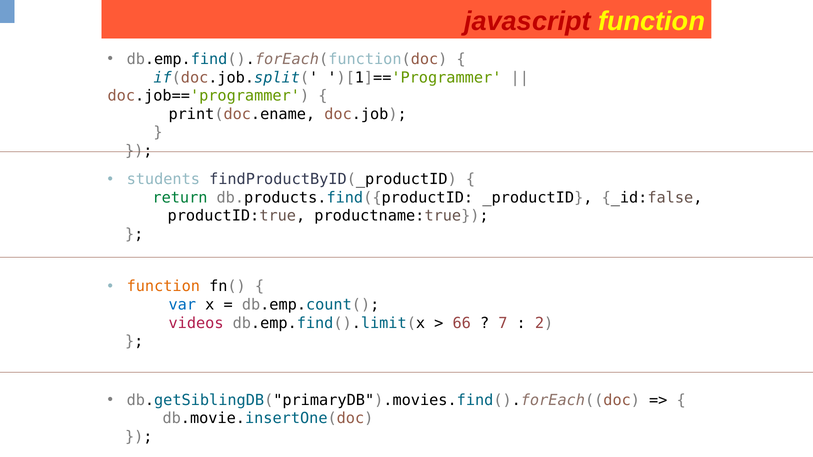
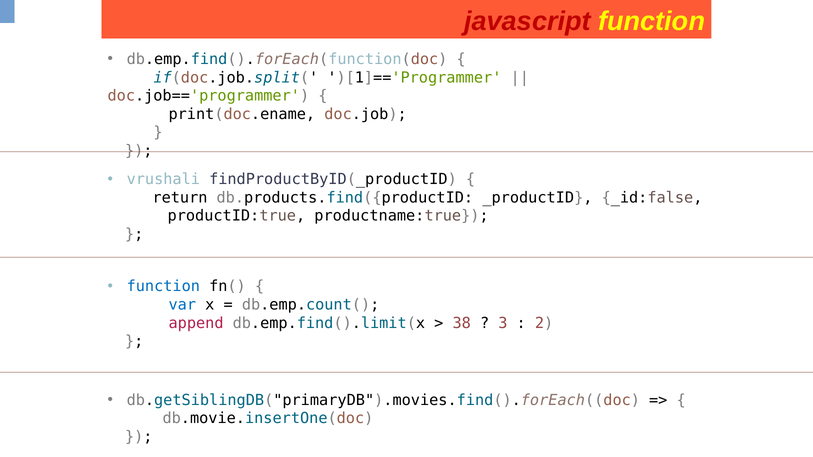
students: students -> vrushali (163, 179)
return colour: green -> black (180, 198)
function colour: orange -> blue (163, 287)
videos: videos -> append (196, 323)
66: 66 -> 38 (462, 323)
7: 7 -> 3 (503, 323)
